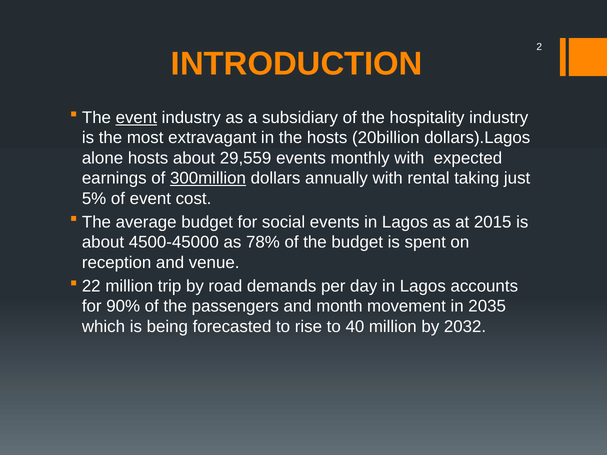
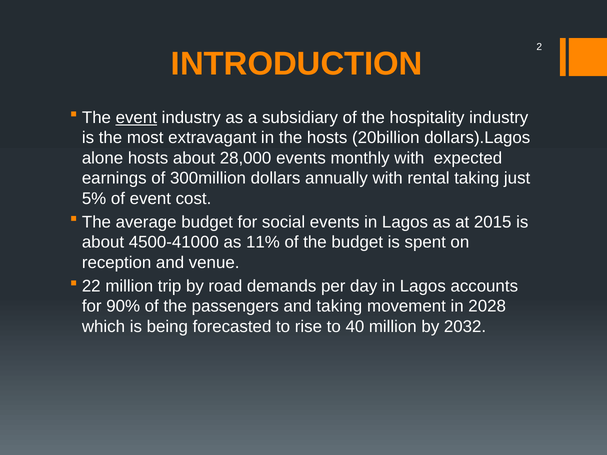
29,559: 29,559 -> 28,000 (246, 158)
300million underline: present -> none (208, 178)
4500-45000: 4500-45000 -> 4500-41000 (174, 242)
78%: 78% -> 11% (263, 242)
and month: month -> taking (339, 307)
2035: 2035 -> 2028 (487, 307)
